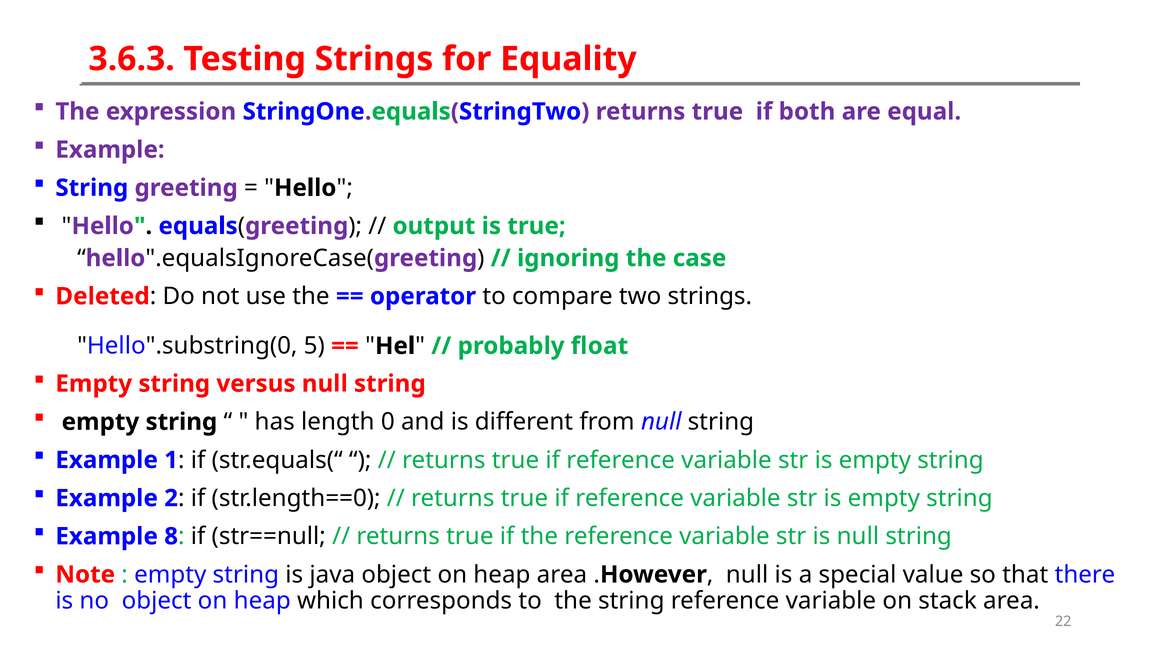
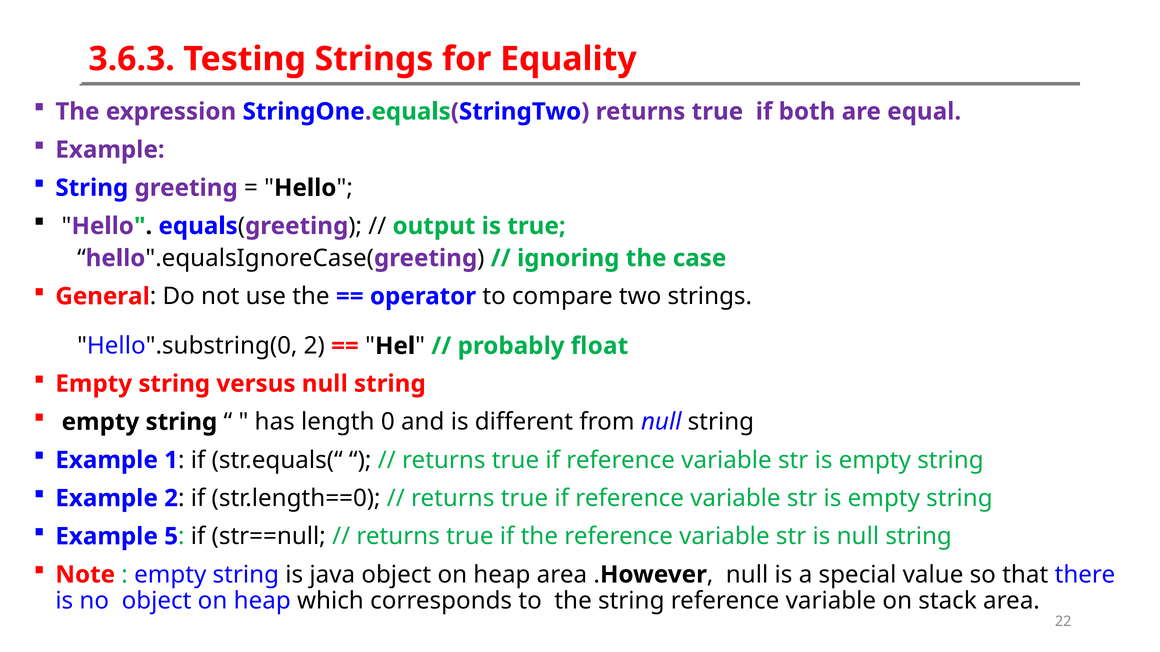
Deleted: Deleted -> General (103, 297)
Hello".substring(0 5: 5 -> 2 (314, 346)
8: 8 -> 5 (171, 537)
